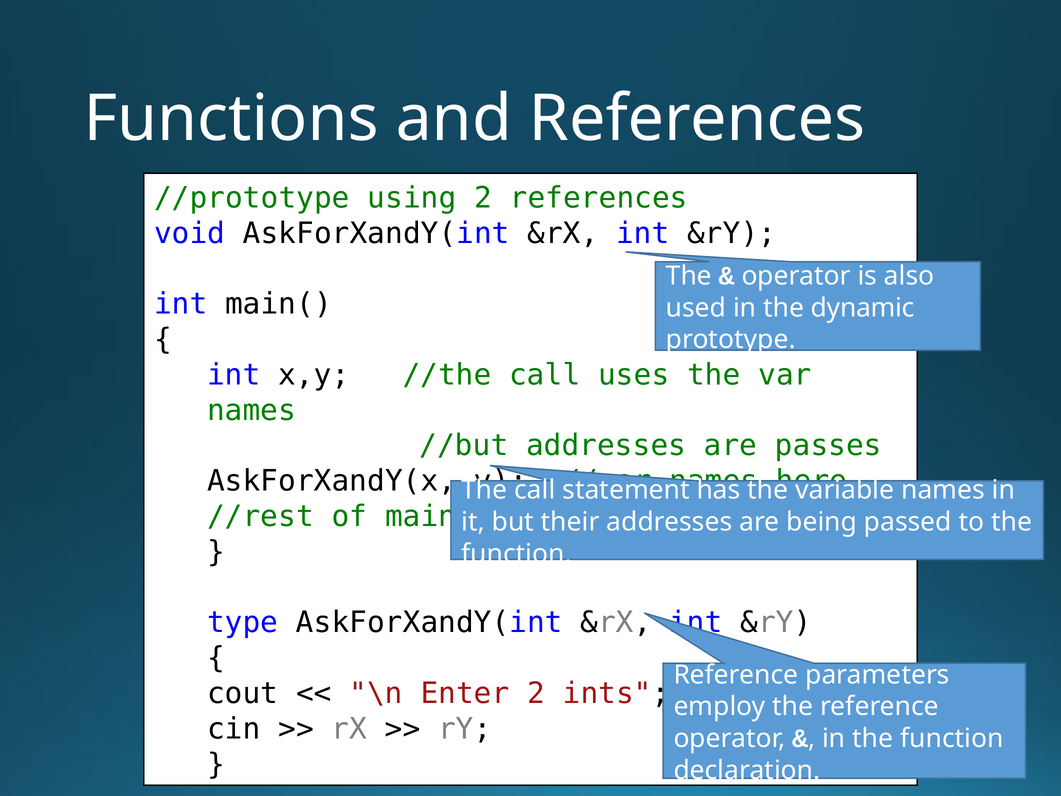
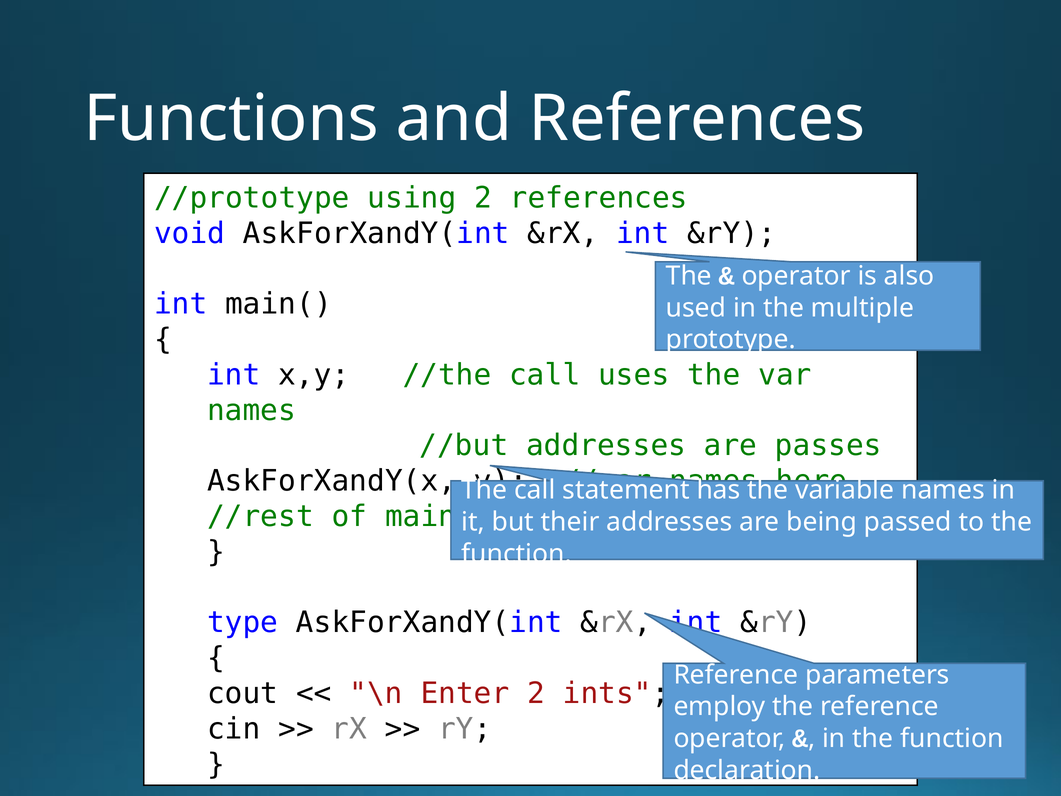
dynamic: dynamic -> multiple (862, 308)
